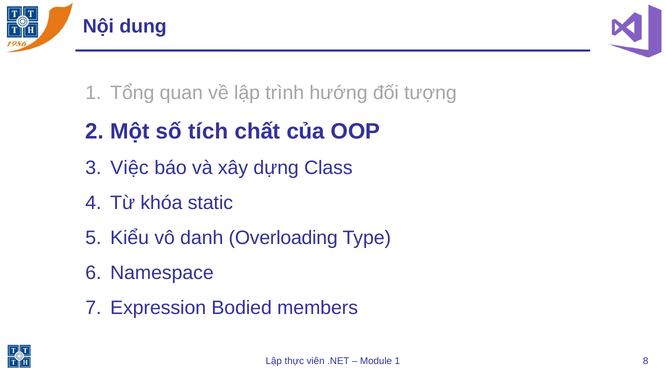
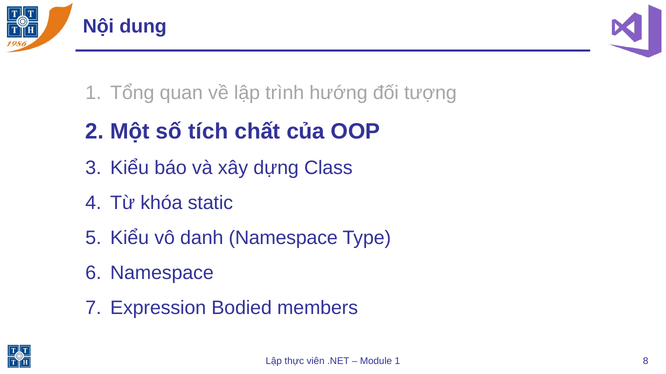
Việc: Việc -> Kiểu (130, 168)
danh Overloading: Overloading -> Namespace (283, 238)
